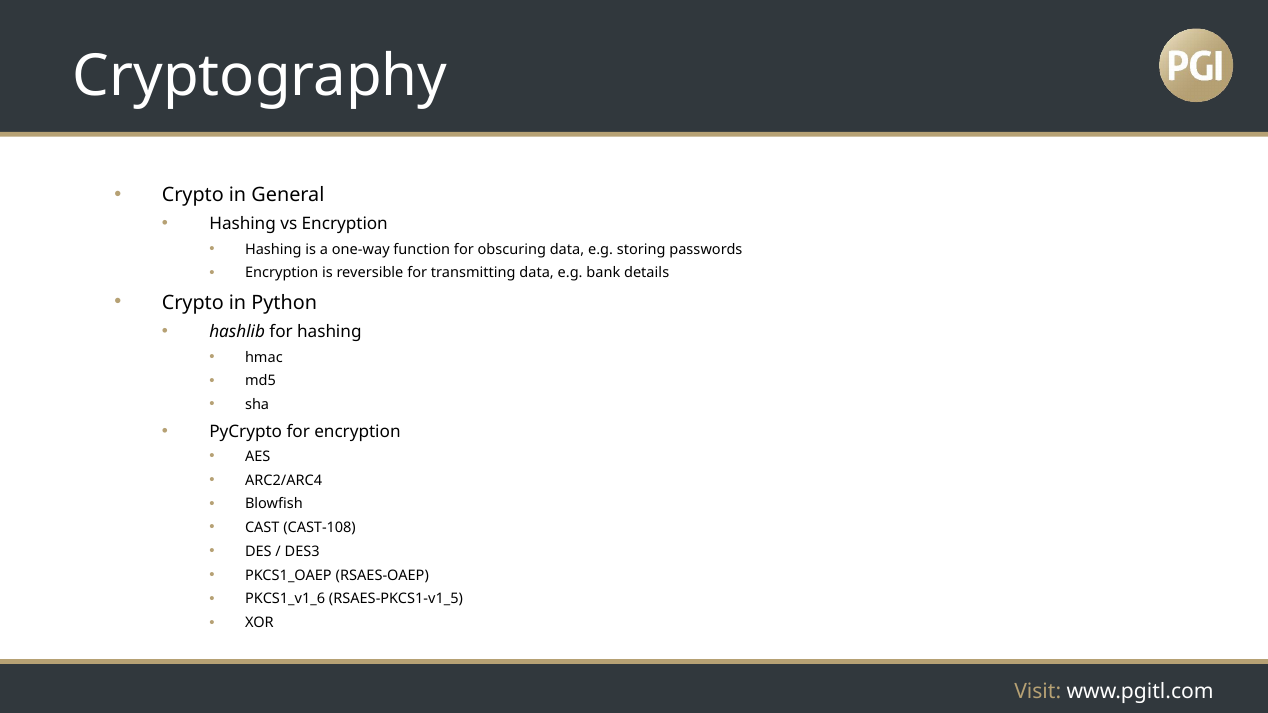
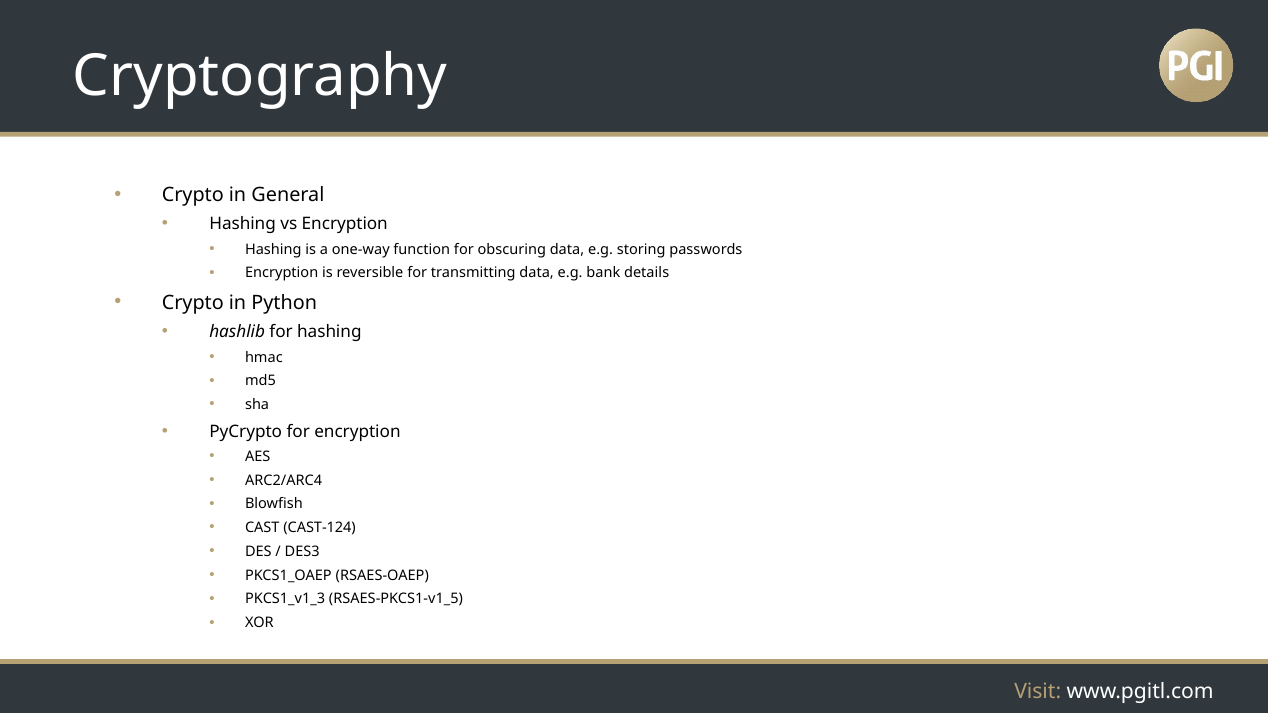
CAST-108: CAST-108 -> CAST-124 (320, 528)
PKCS1_v1_6: PKCS1_v1_6 -> PKCS1_v1_3 (285, 599)
